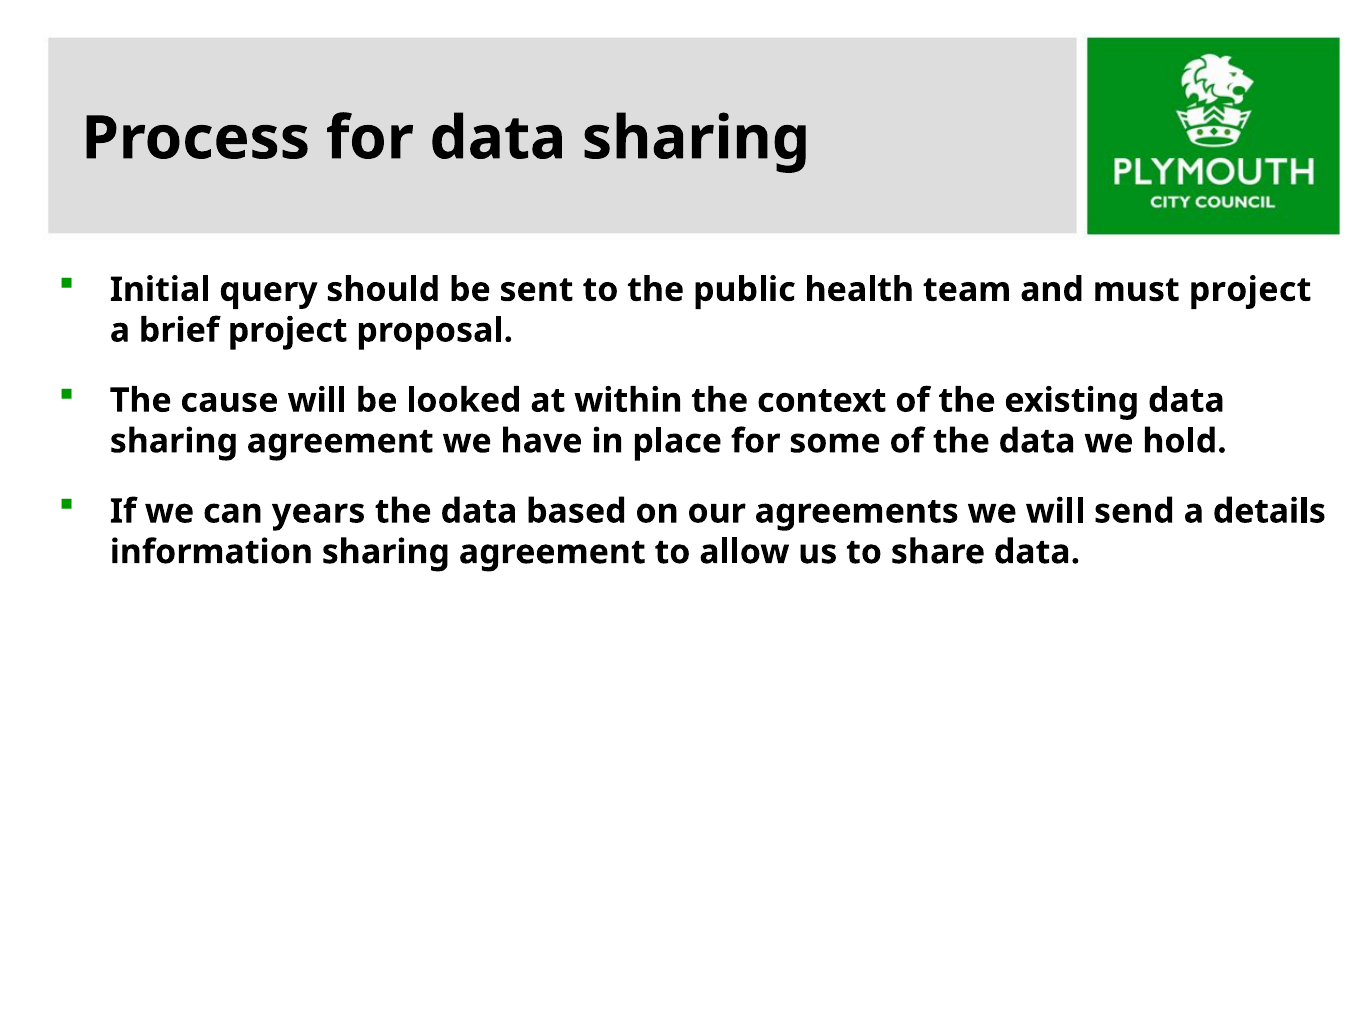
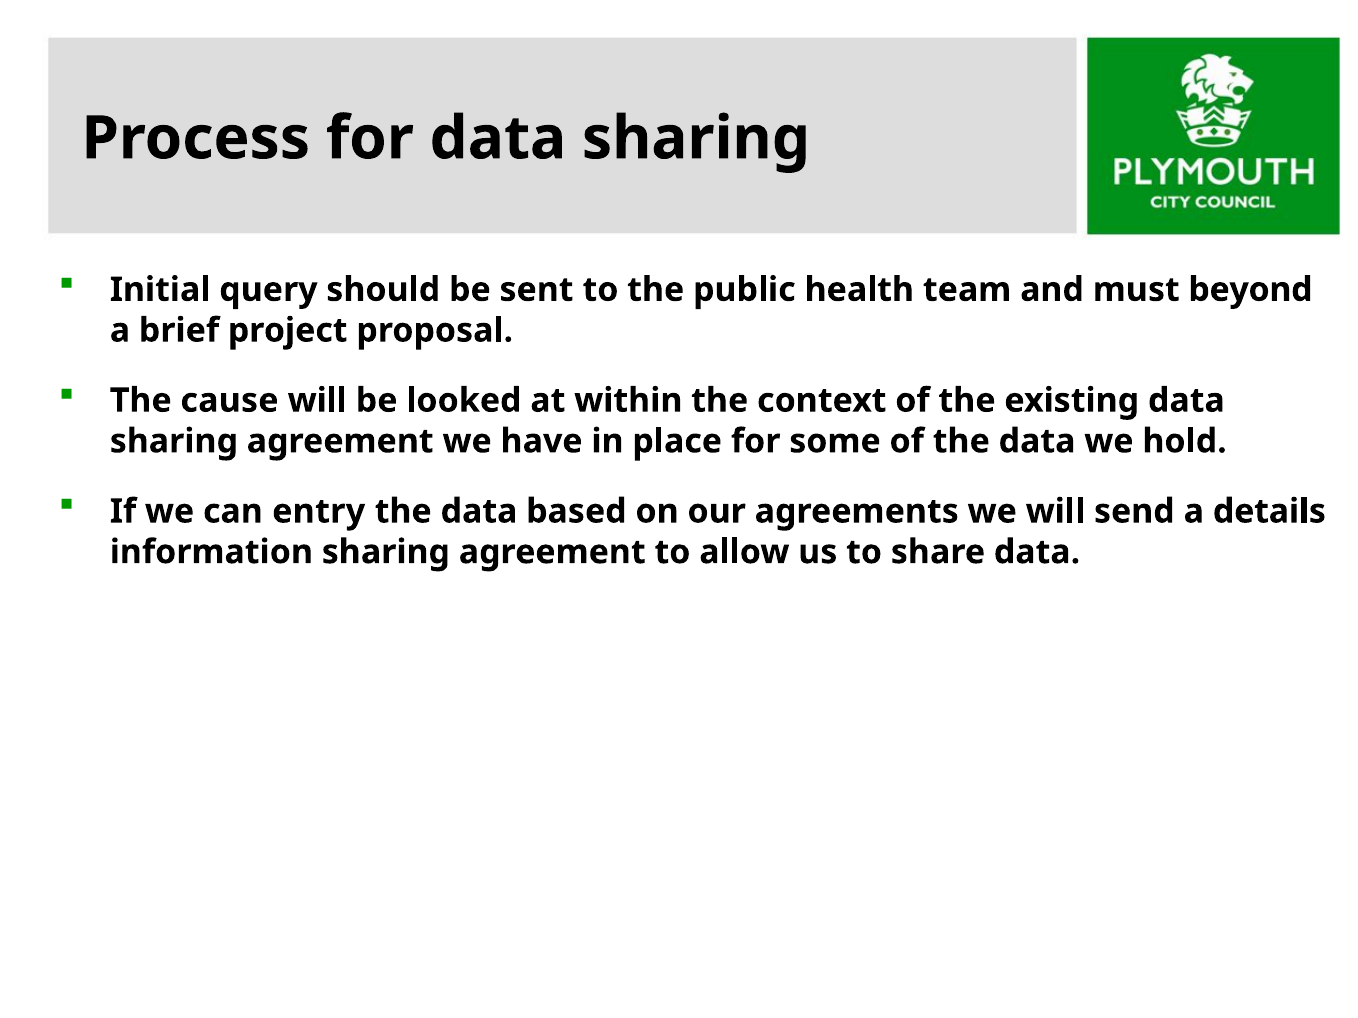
must project: project -> beyond (1250, 290)
years: years -> entry (319, 512)
